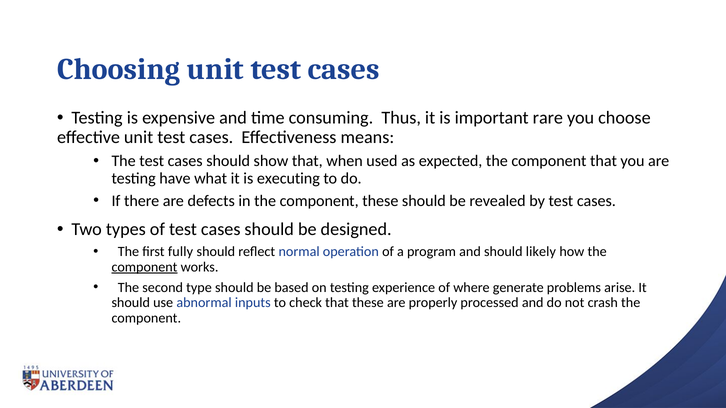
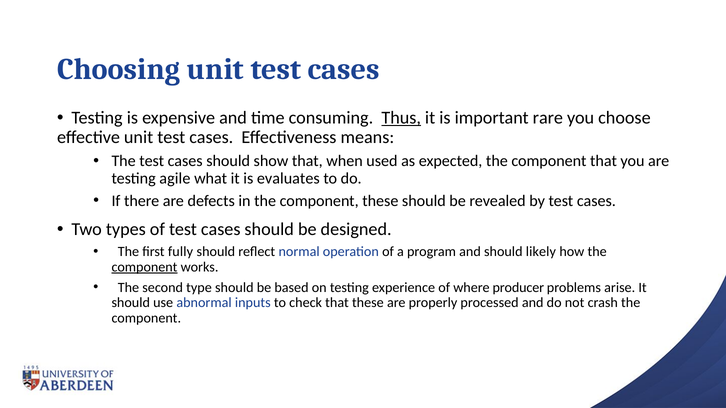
Thus underline: none -> present (401, 118)
have: have -> agile (175, 179)
executing: executing -> evaluates (288, 179)
generate: generate -> producer (518, 288)
